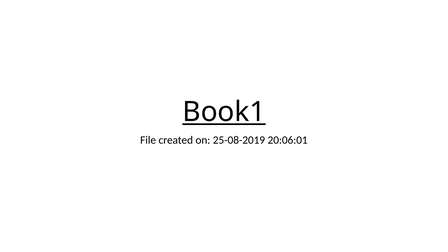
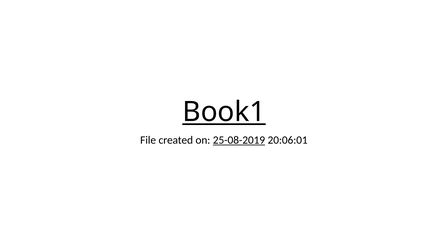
25-08-2019 underline: none -> present (239, 140)
